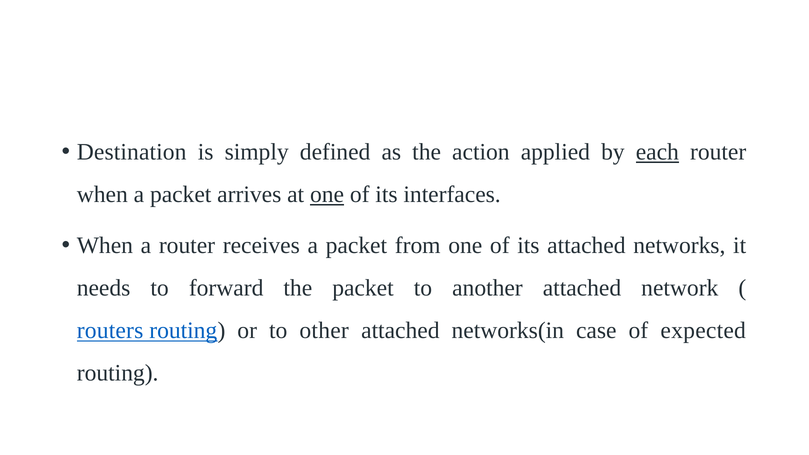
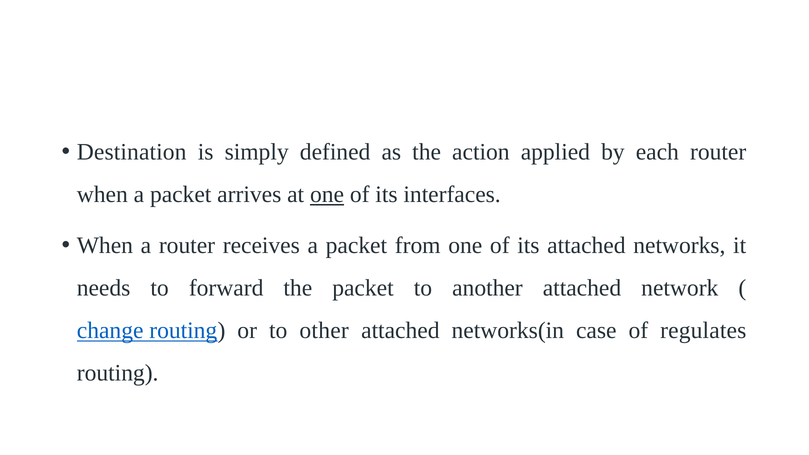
each underline: present -> none (657, 152)
routers: routers -> change (110, 331)
expected: expected -> regulates (703, 331)
